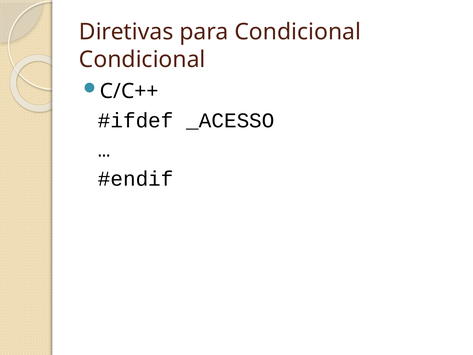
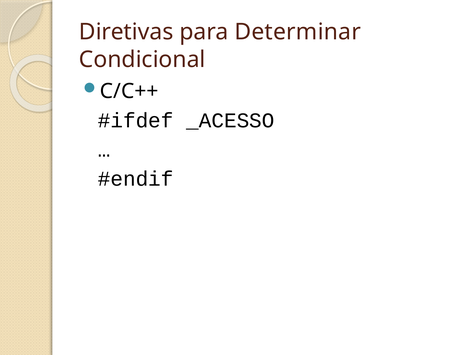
para Condicional: Condicional -> Determinar (298, 32)
